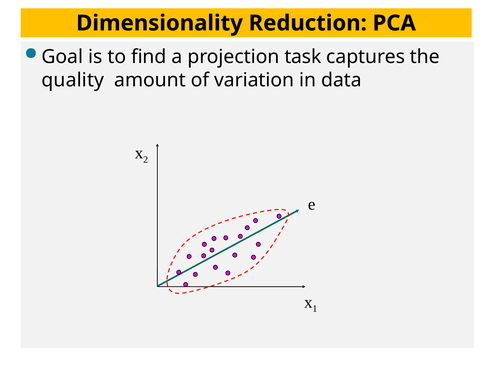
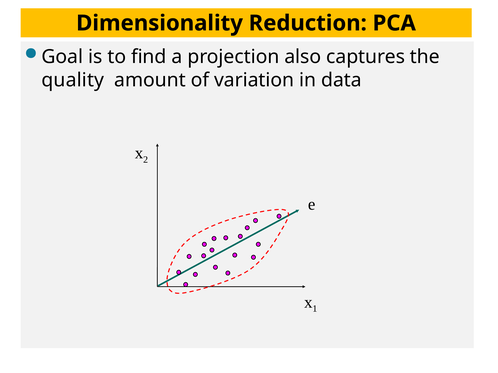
task: task -> also (303, 57)
